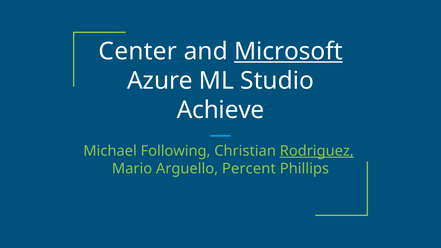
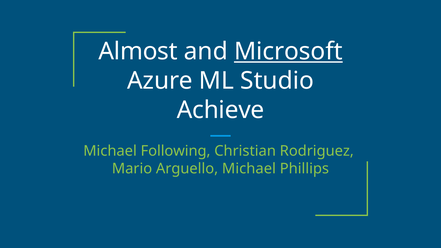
Center: Center -> Almost (138, 51)
Rodriguez underline: present -> none (317, 151)
Arguello Percent: Percent -> Michael (249, 169)
